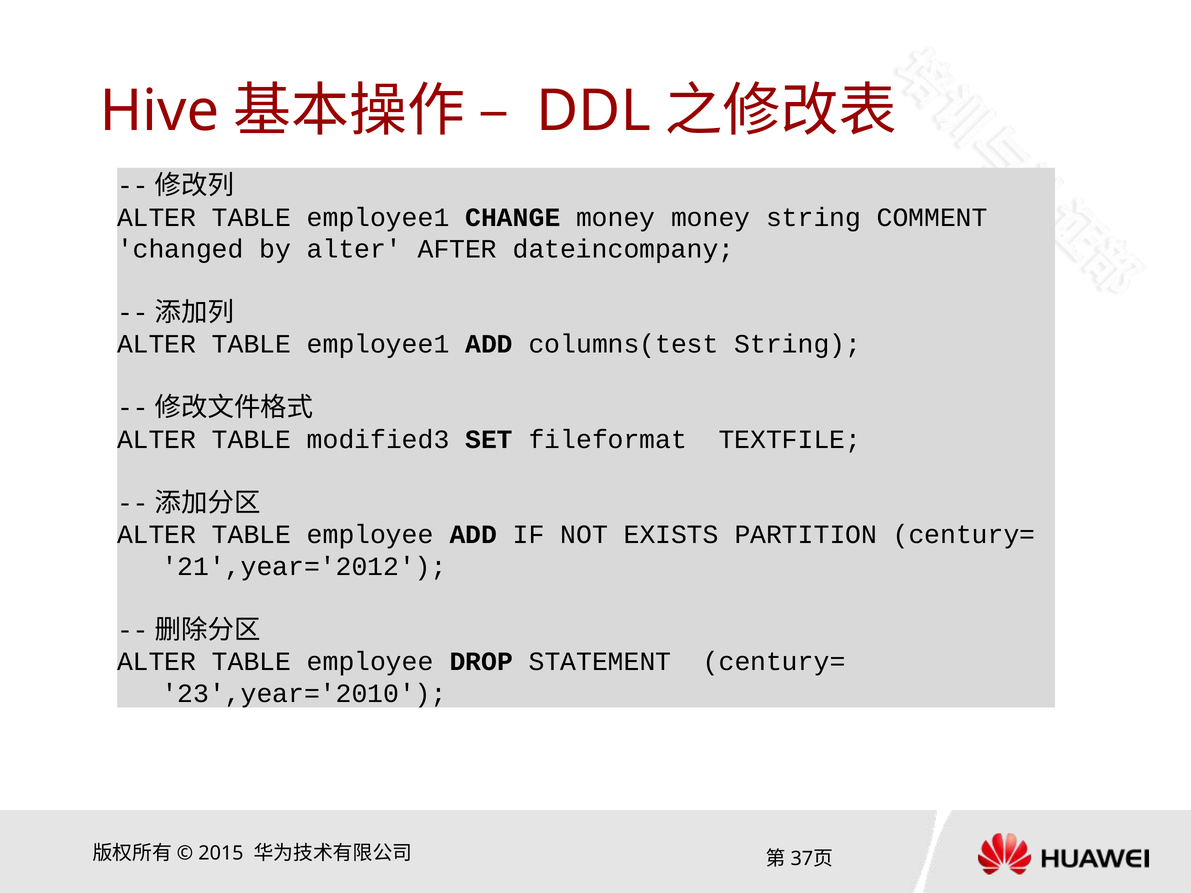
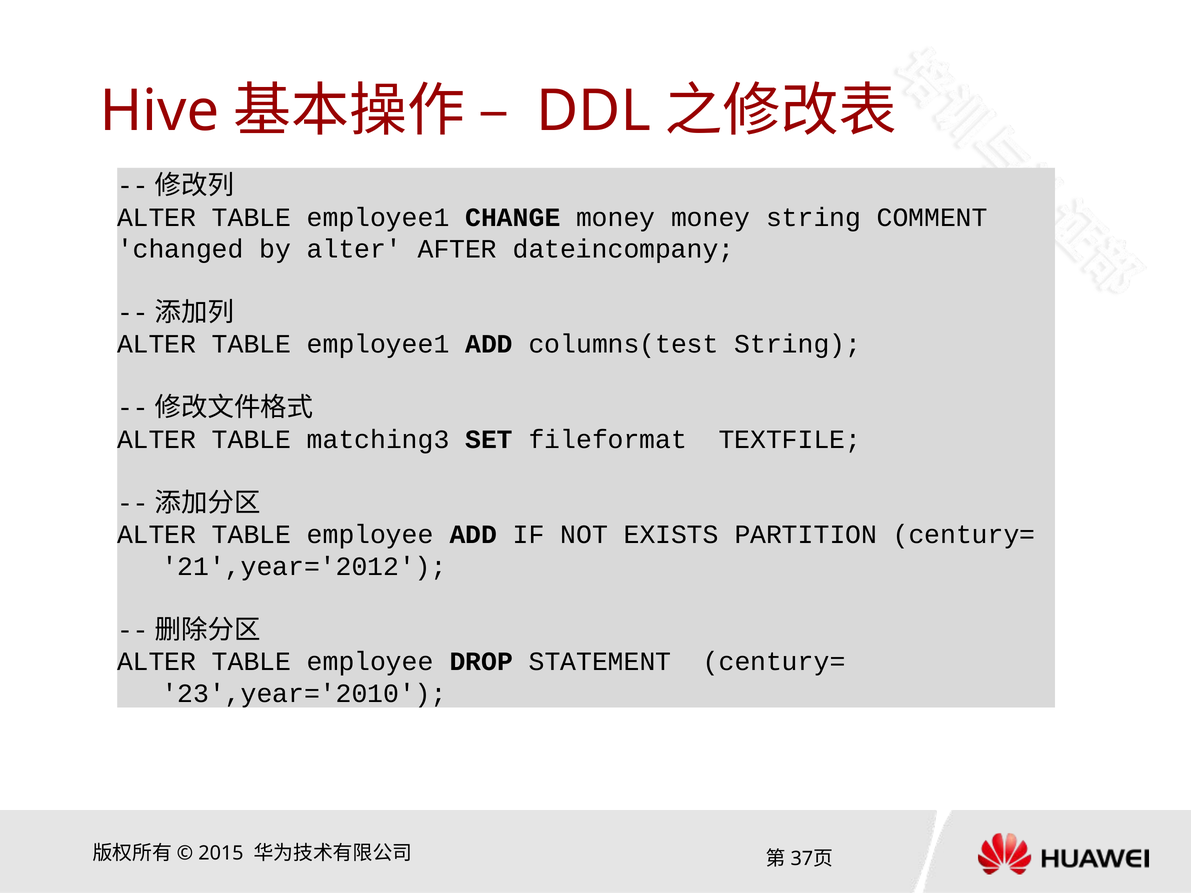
modified3: modified3 -> matching3 (378, 440)
